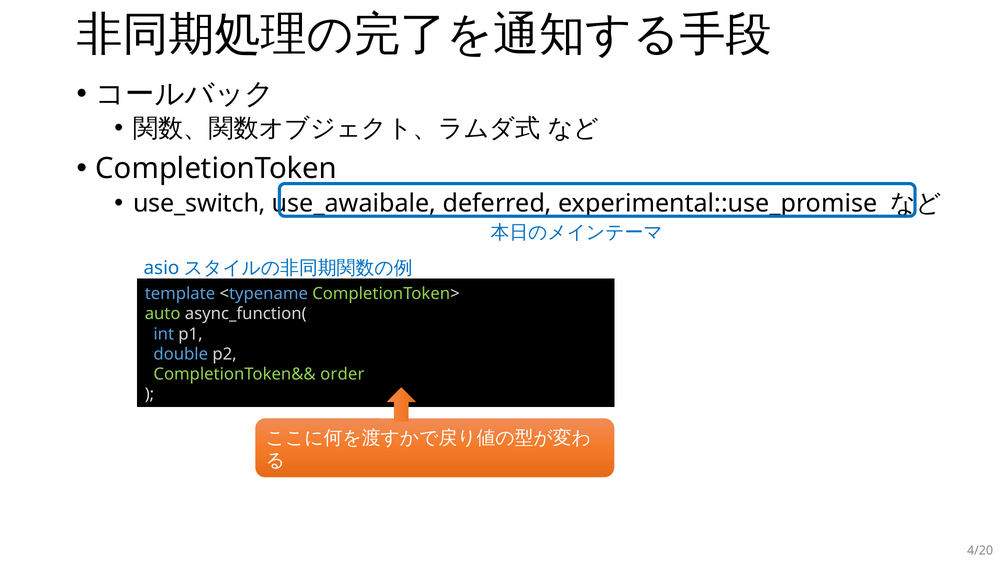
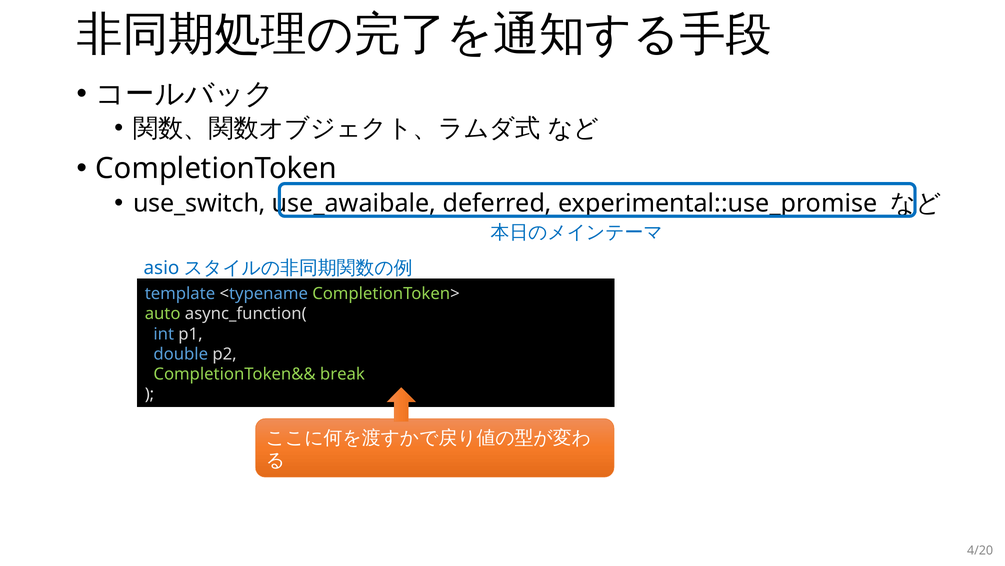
order: order -> break (342, 374)
